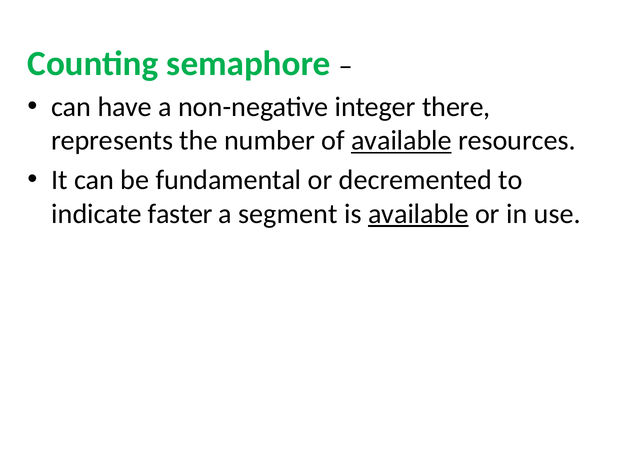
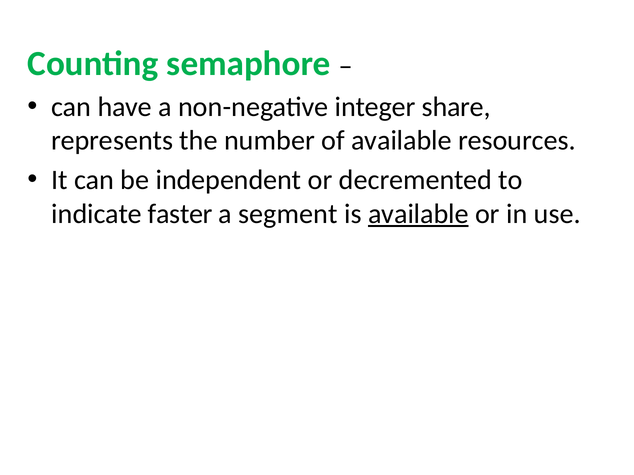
there: there -> share (456, 107)
available underline: present -> none (401, 141)
fundamental: fundamental -> independent (229, 180)
